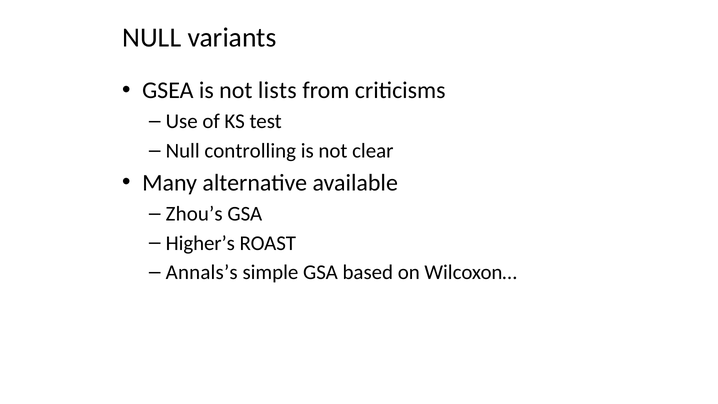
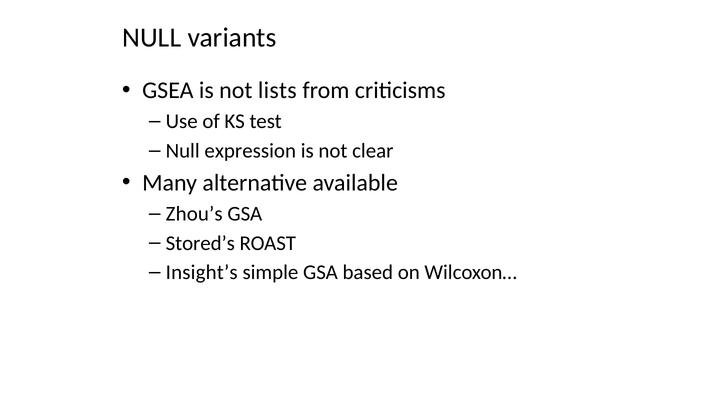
controlling: controlling -> expression (250, 151)
Higher’s: Higher’s -> Stored’s (200, 243)
Annals’s: Annals’s -> Insight’s (202, 272)
